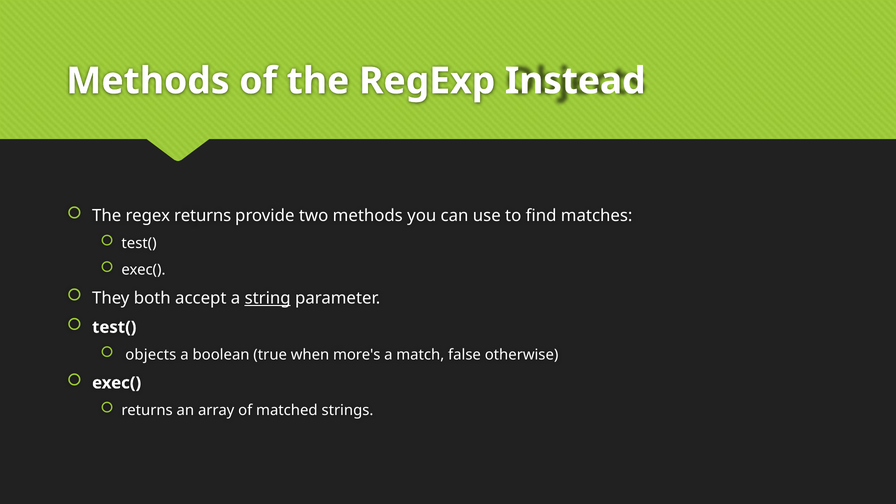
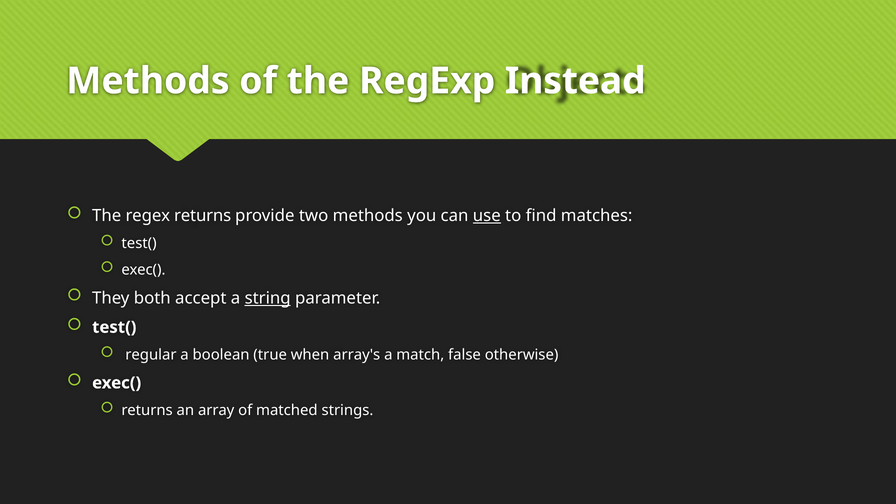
use underline: none -> present (487, 216)
objects: objects -> regular (151, 355)
more's: more's -> array's (357, 355)
